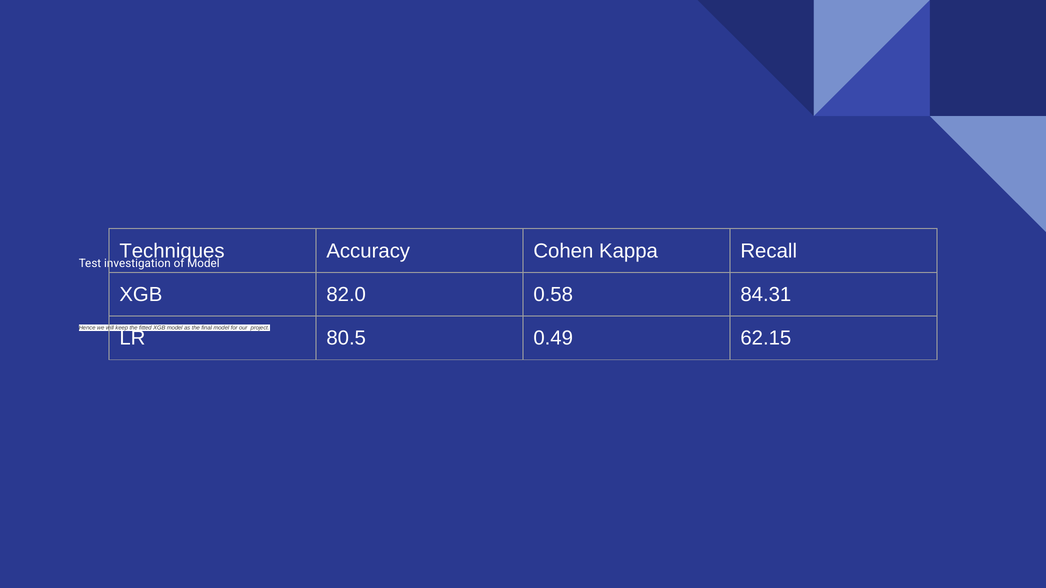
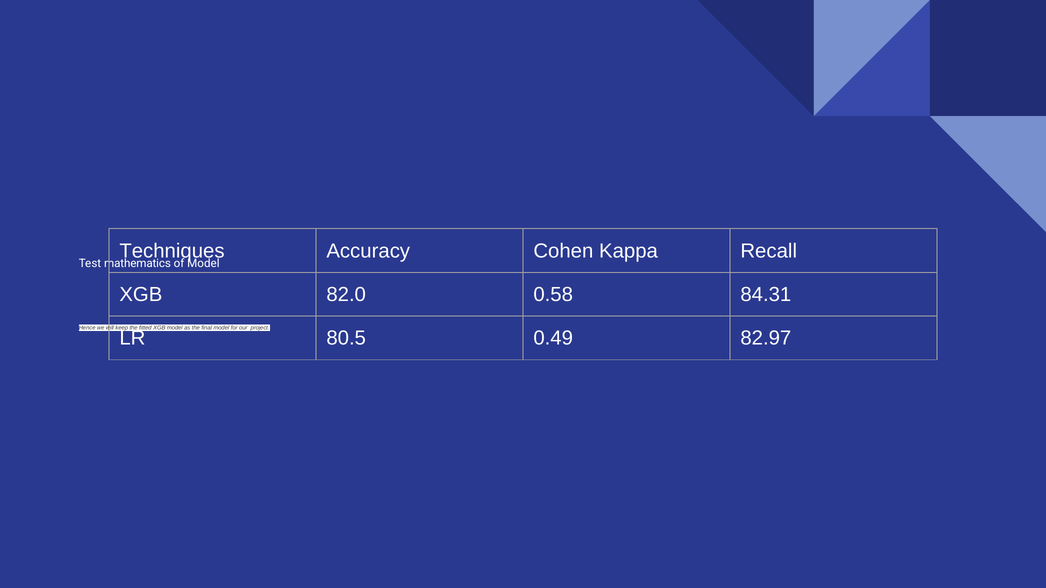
investigation: investigation -> mathematics (137, 264)
62.15: 62.15 -> 82.97 (766, 338)
